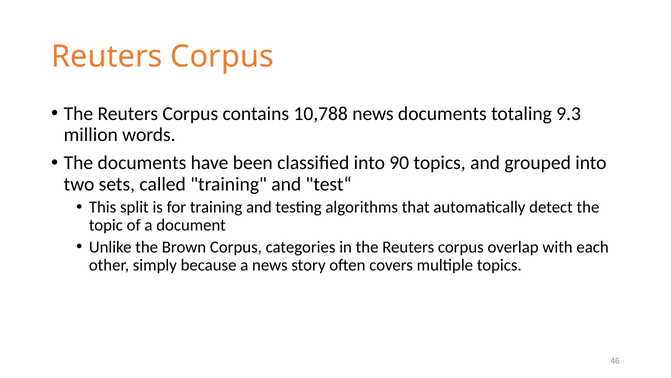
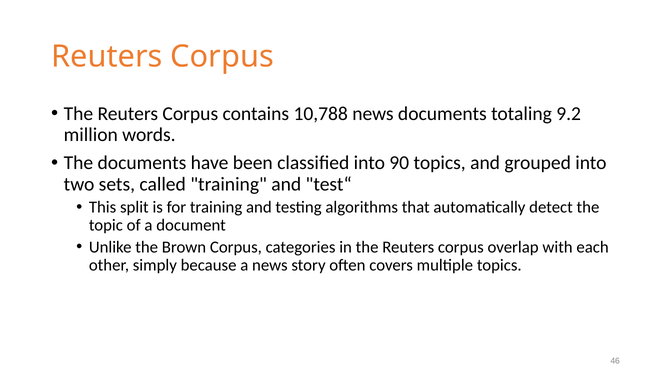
9.3: 9.3 -> 9.2 (569, 113)
